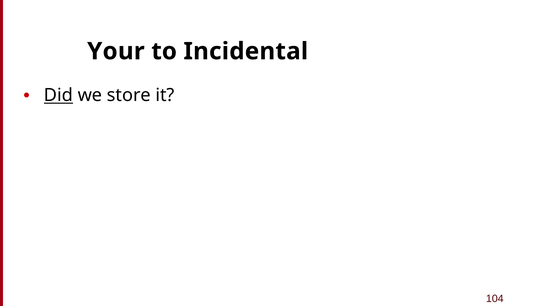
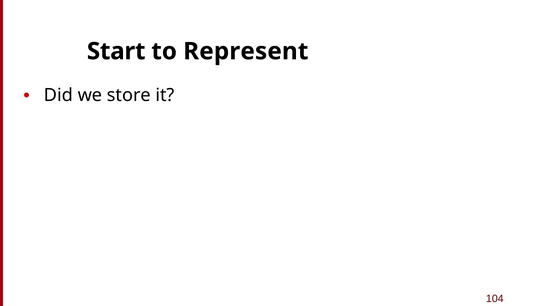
Your: Your -> Start (116, 51)
Incidental: Incidental -> Represent (246, 51)
Did underline: present -> none (59, 95)
